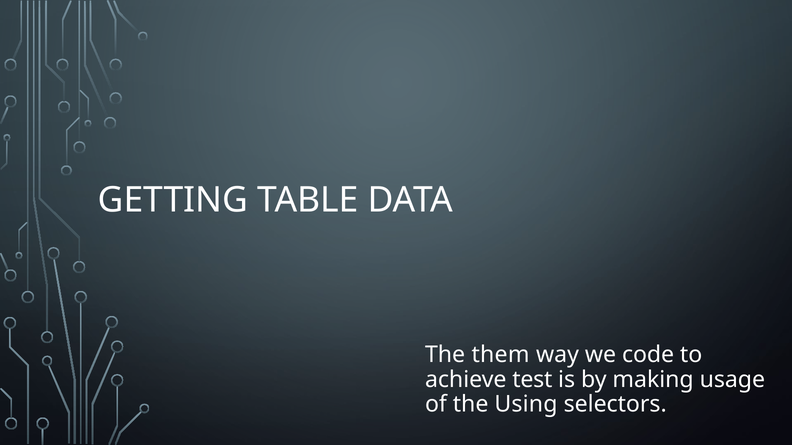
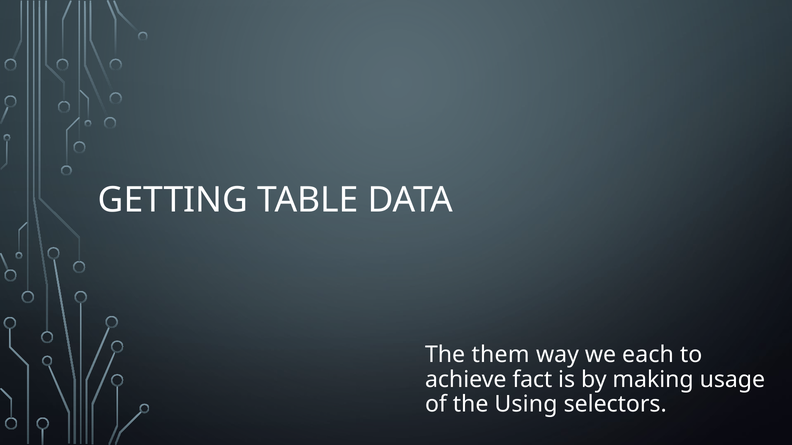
code: code -> each (648, 355)
test: test -> fact (532, 380)
